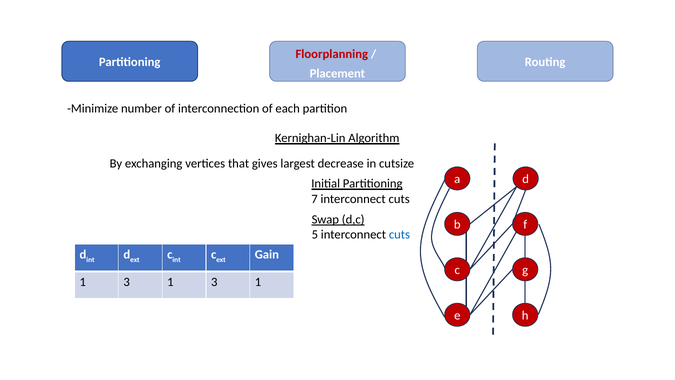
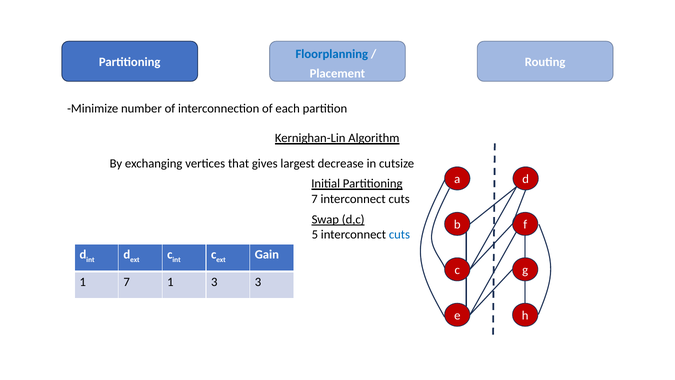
Floorplanning colour: red -> blue (332, 54)
3: 3 -> 7 (127, 282)
1: 1 -> 3 (258, 282)
